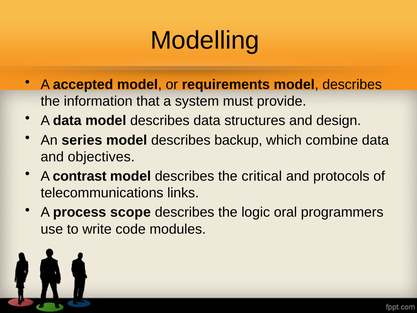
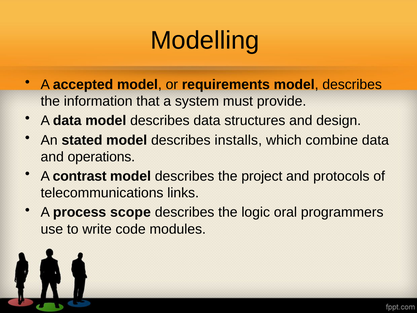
series: series -> stated (82, 140)
backup: backup -> installs (238, 140)
objectives: objectives -> operations (101, 157)
critical: critical -> project (262, 176)
